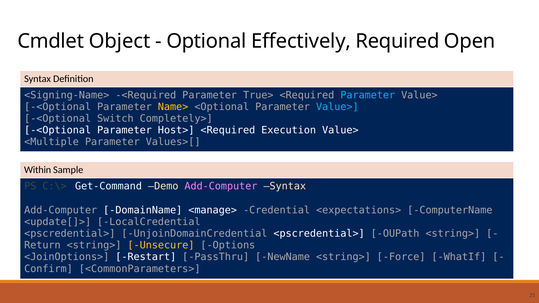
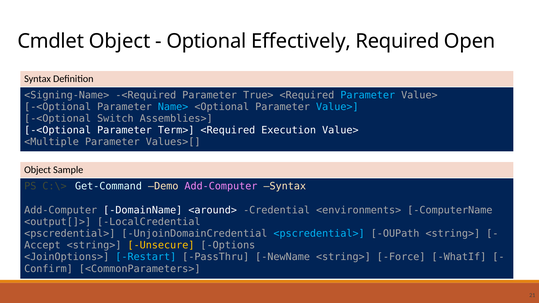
Name> colour: yellow -> light blue (173, 107)
Completely>: Completely> -> Assemblies> (176, 119)
Host>: Host> -> Term> (176, 130)
Within: Within -> Object (38, 170)
<manage>: <manage> -> <around> (213, 210)
<expectations>: <expectations> -> <environments> (359, 210)
<update[]>: <update[]> -> <output[]> (58, 222)
<pscredential> colour: white -> light blue (319, 234)
Return: Return -> Accept (42, 245)
Restart colour: white -> light blue (146, 257)
